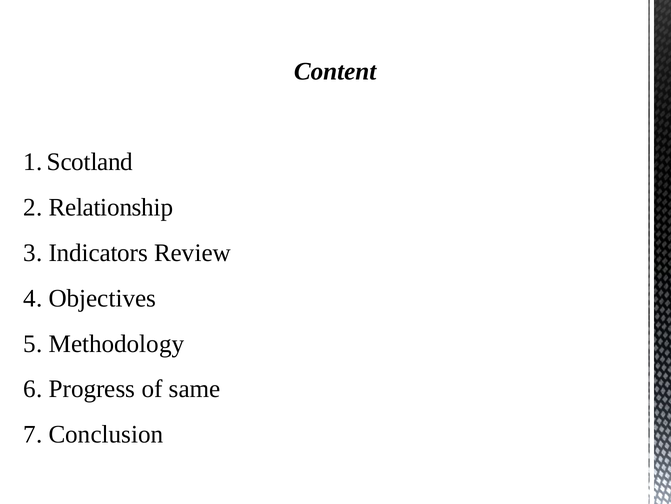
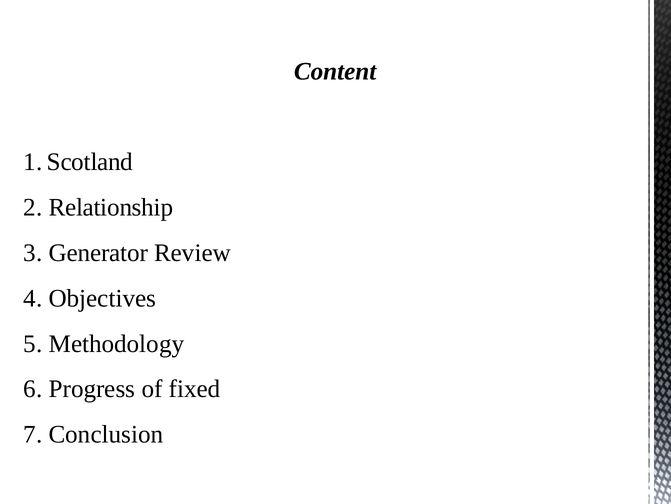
Indicators: Indicators -> Generator (98, 253)
same: same -> fixed (195, 389)
